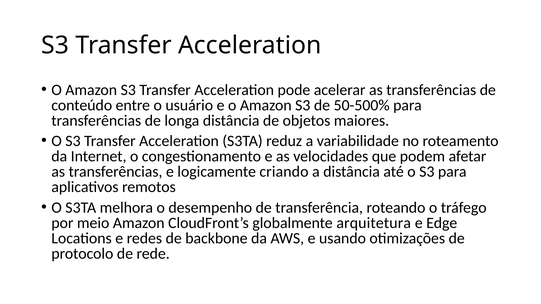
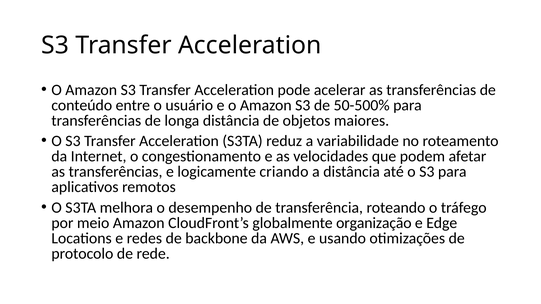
arquitetura: arquitetura -> organização (374, 223)
